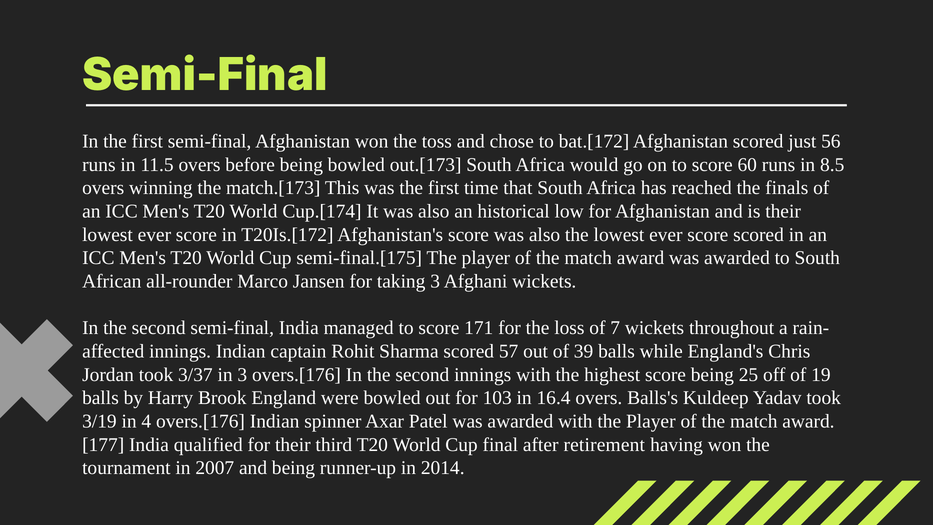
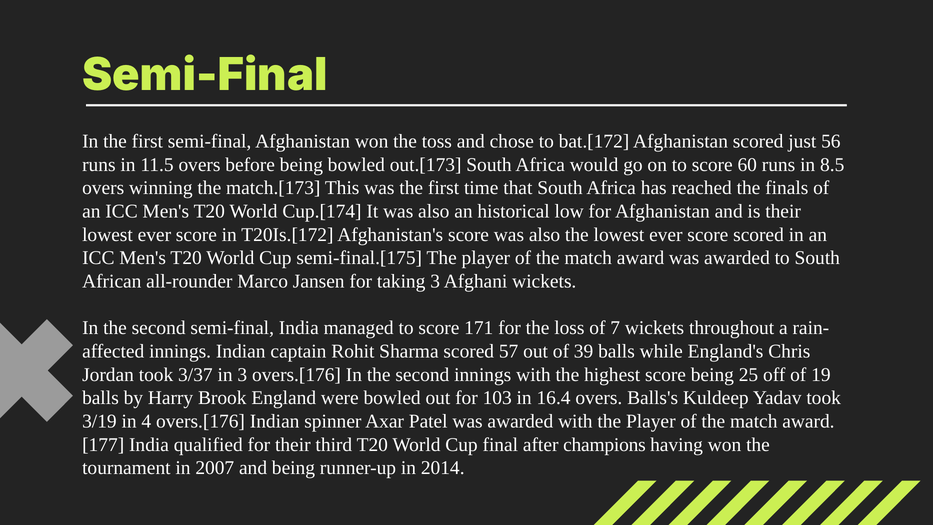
retirement: retirement -> champions (604, 444)
